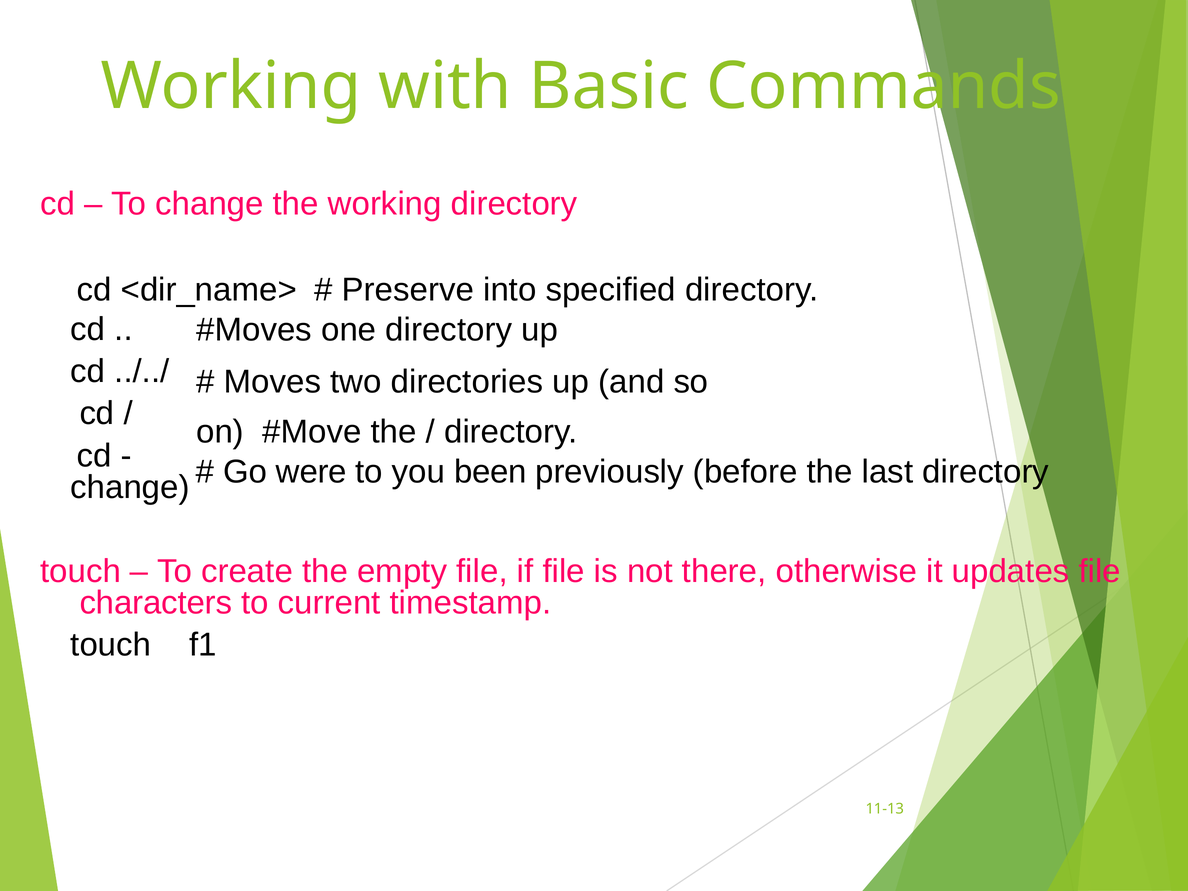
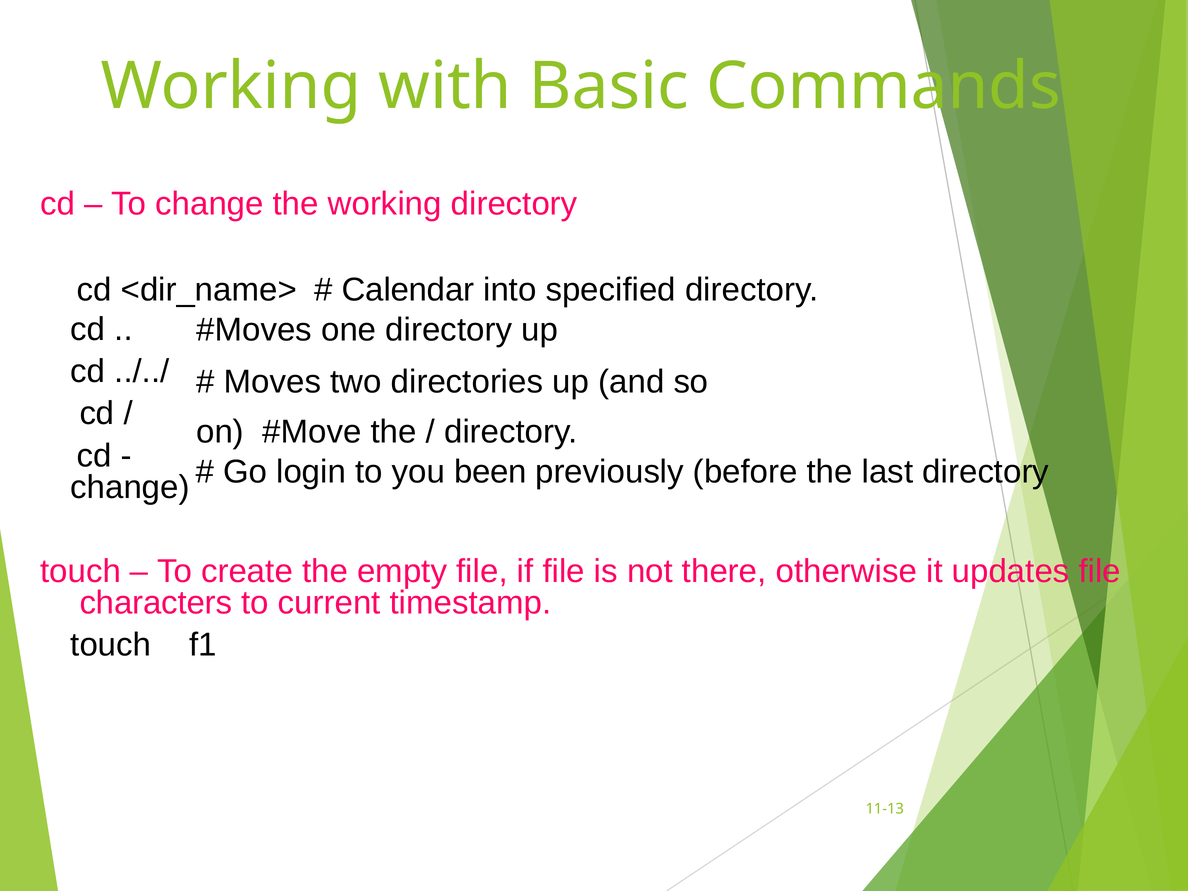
Preserve: Preserve -> Calendar (408, 290)
were: were -> login (311, 472)
